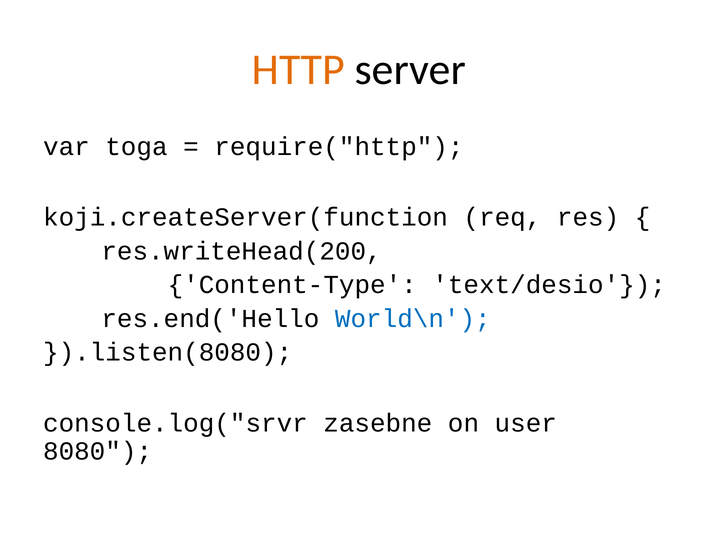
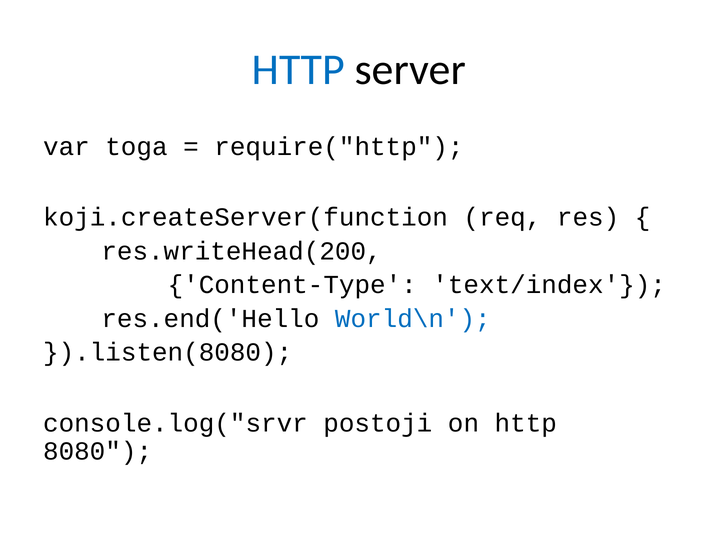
HTTP colour: orange -> blue (298, 70)
text/desio: text/desio -> text/index (549, 285)
zasebne: zasebne -> postoji (378, 423)
on user: user -> http (526, 423)
